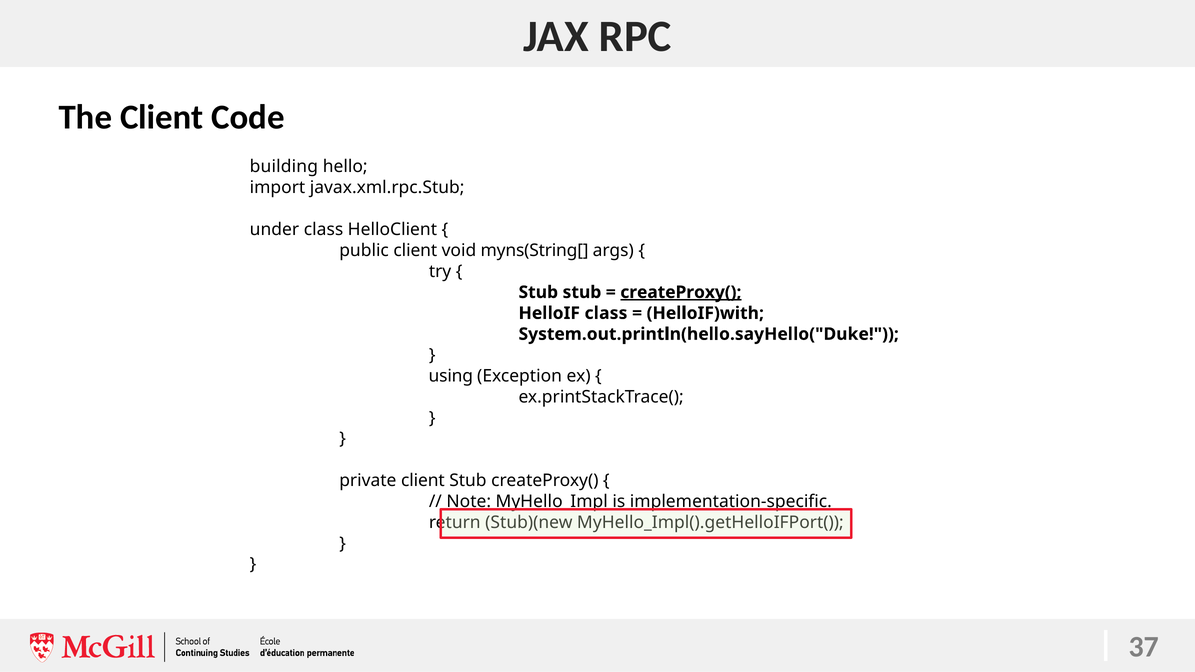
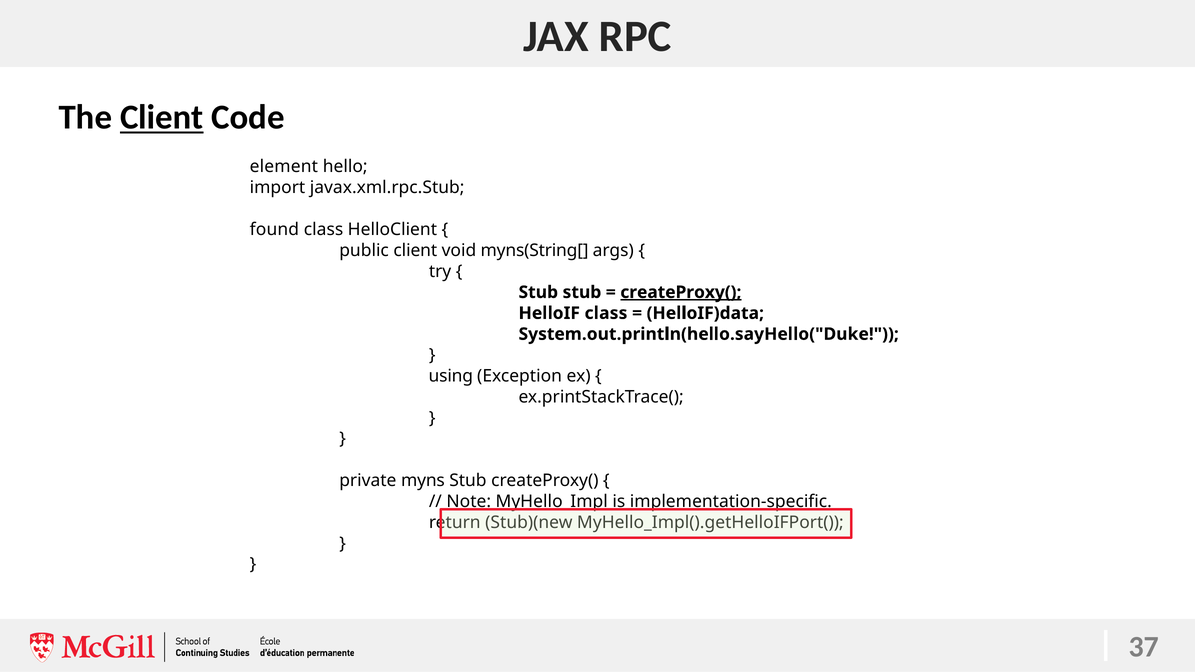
Client underline: none -> present (162, 117)
building: building -> element (284, 167)
under: under -> found (274, 230)
HelloIF)with: HelloIF)with -> HelloIF)data (705, 313)
private client: client -> myns (423, 481)
